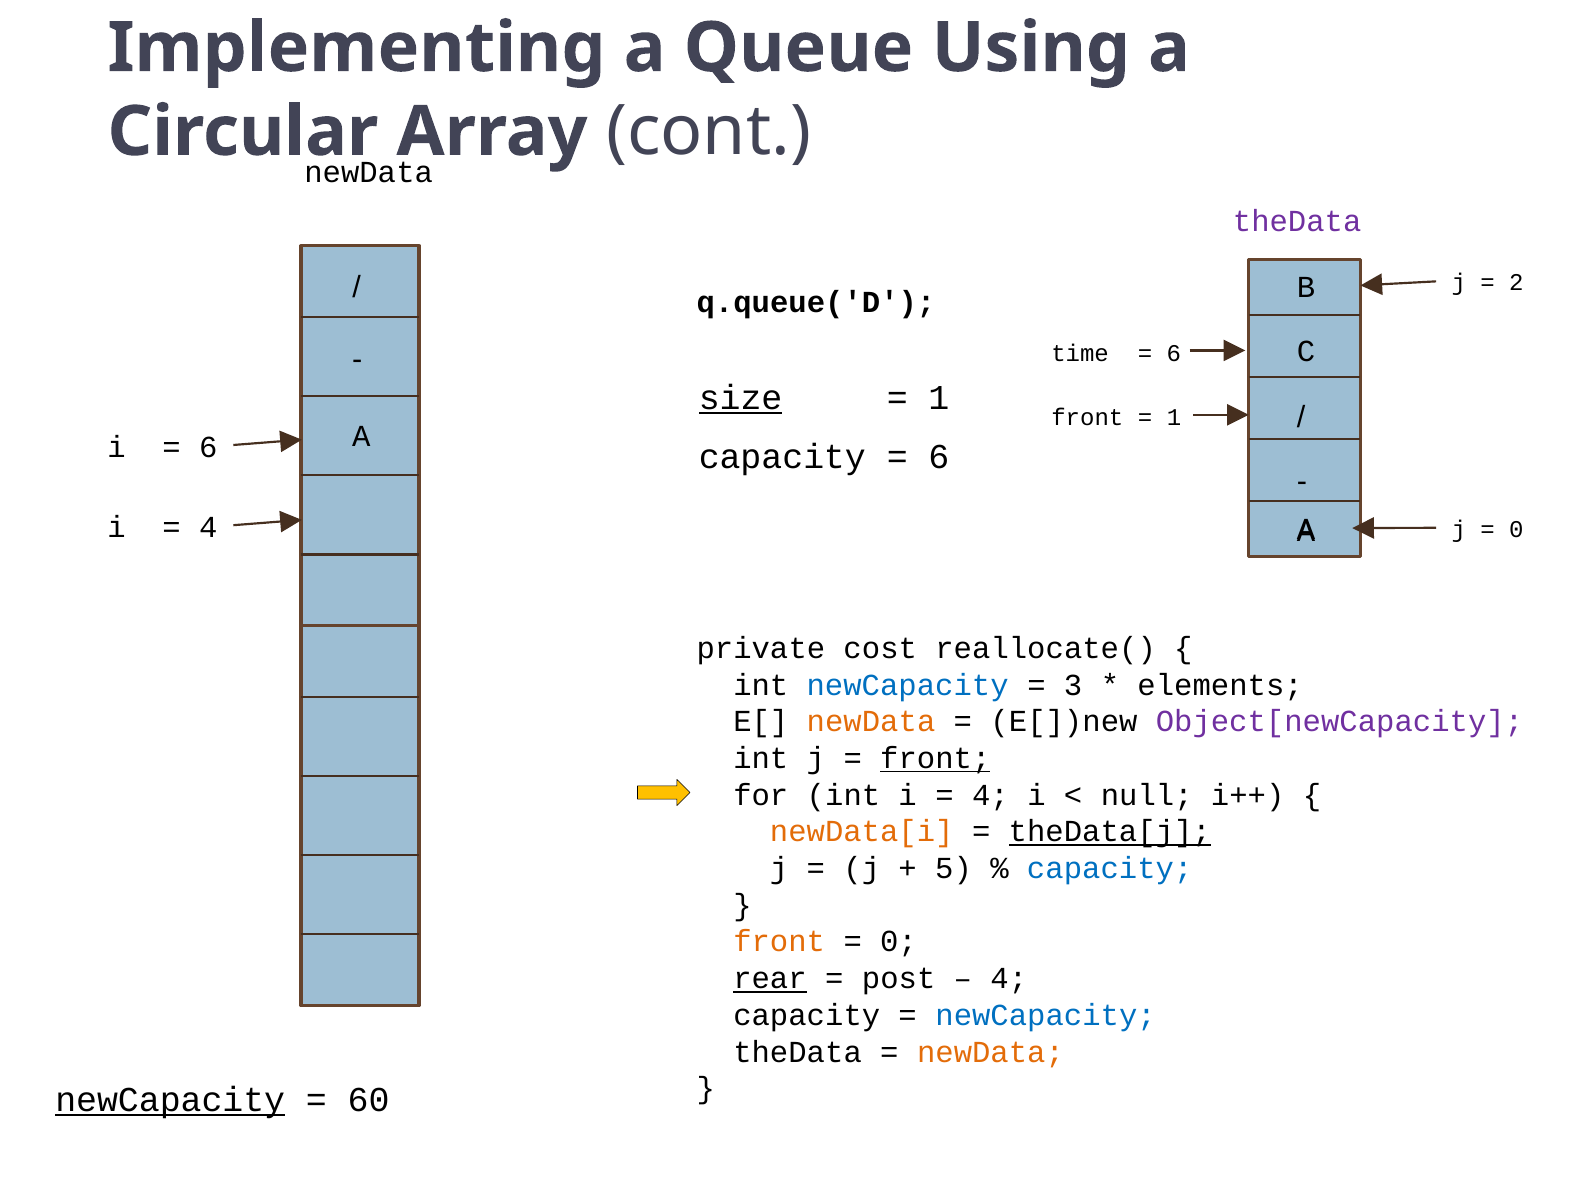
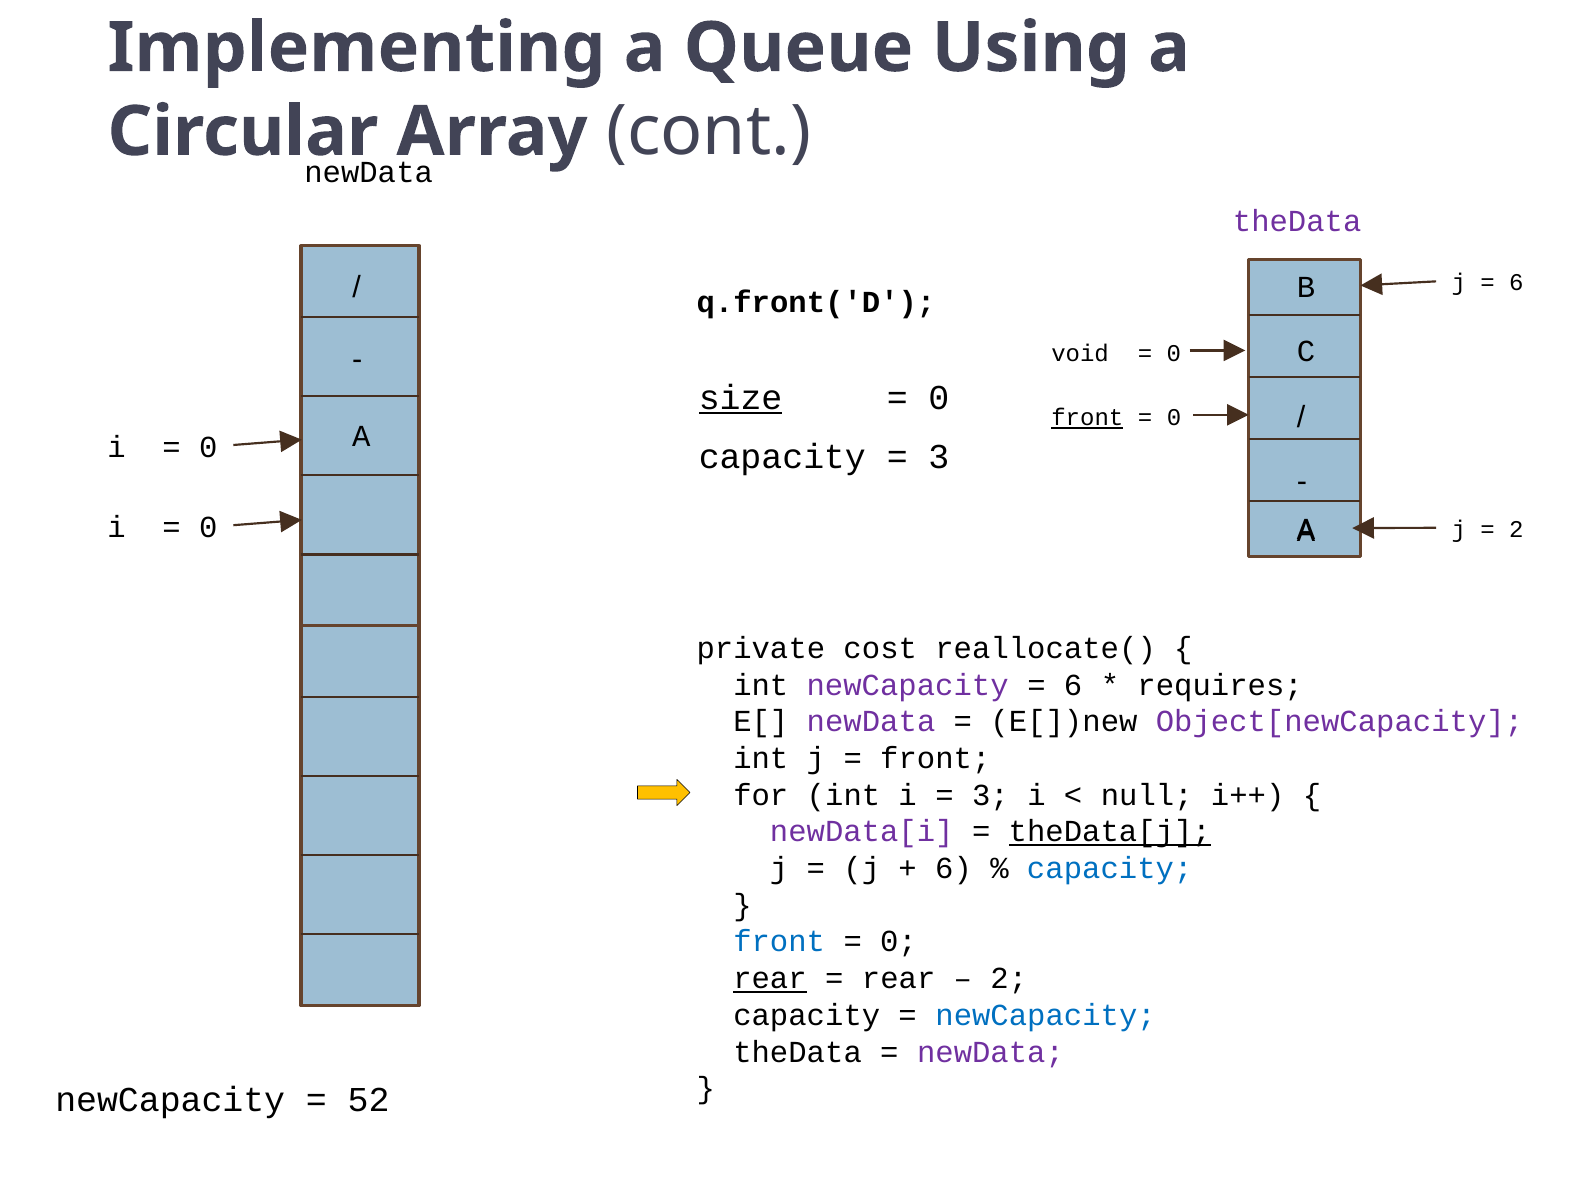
2: 2 -> 6 (1516, 283)
q.queue('D: q.queue('D -> q.front('D (816, 302)
time: time -> void (1080, 353)
6: 6 -> 0 (1174, 353)
1: 1 -> 0 (939, 398)
front underline: none -> present (1087, 418)
1: 1 -> 0 (1174, 418)
6: 6 -> 0 (208, 447)
6: 6 -> 3 (939, 457)
4: 4 -> 0 (208, 527)
0: 0 -> 2 (1516, 529)
newCapacity colour: blue -> purple (908, 685)
3: 3 -> 6 (1073, 685)
elements: elements -> requires (1220, 685)
newData colour: orange -> purple (871, 722)
front underline: present -> none (935, 758)
4: 4 -> 3 (990, 795)
newData[i colour: orange -> purple (862, 832)
5: 5 -> 6 (954, 868)
front colour: orange -> blue (779, 942)
post: post -> rear (899, 979)
4: 4 -> 2 (1009, 979)
newData colour: orange -> purple (990, 1052)
newCapacity underline: present -> none (170, 1100)
60: 60 -> 52 (369, 1100)
